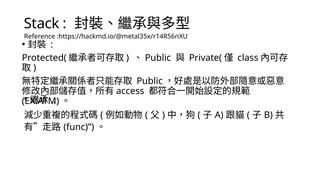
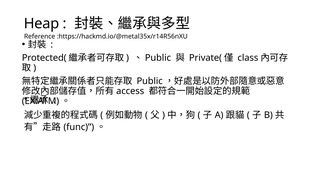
Stack: Stack -> Heap (42, 23)
